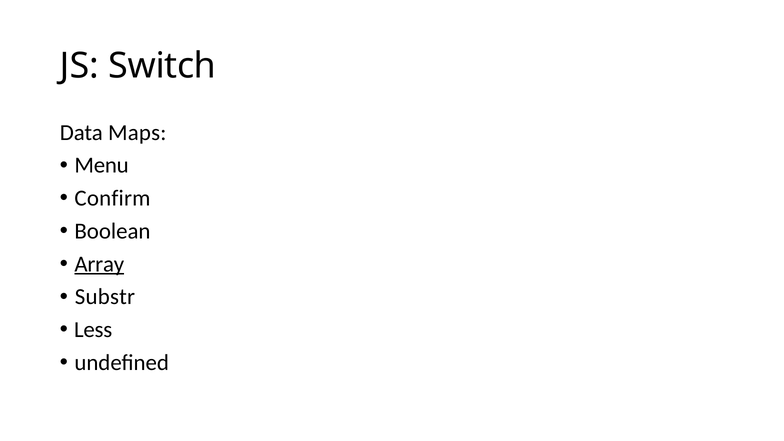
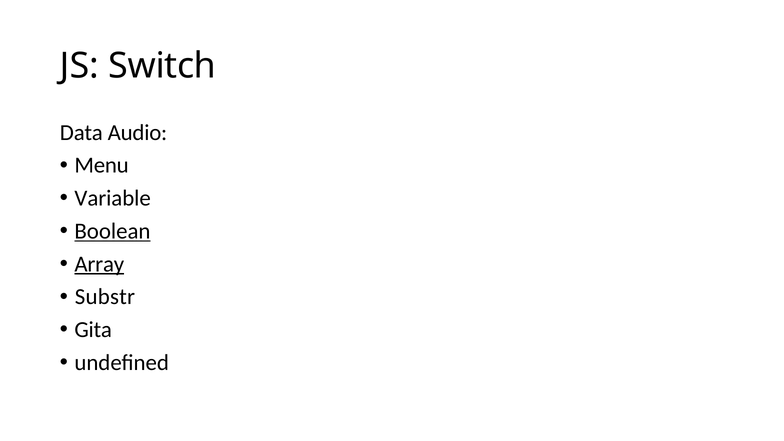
Maps: Maps -> Audio (137, 133)
Confirm: Confirm -> Variable (113, 198)
Boolean underline: none -> present (112, 231)
Less: Less -> Gita (93, 330)
